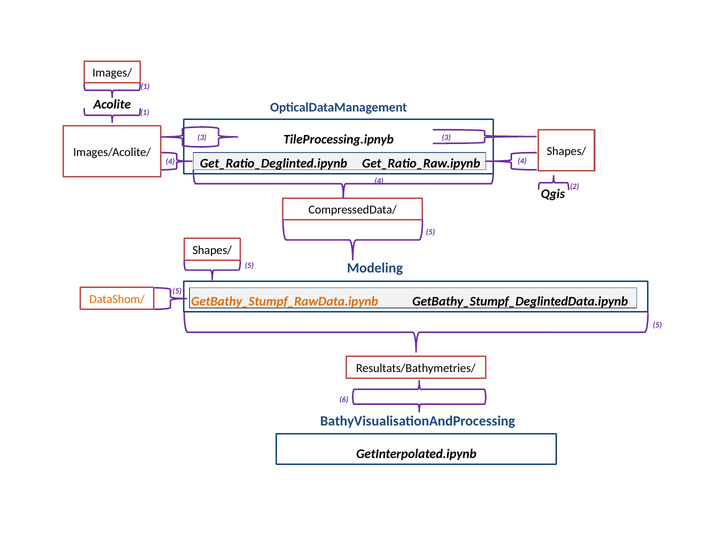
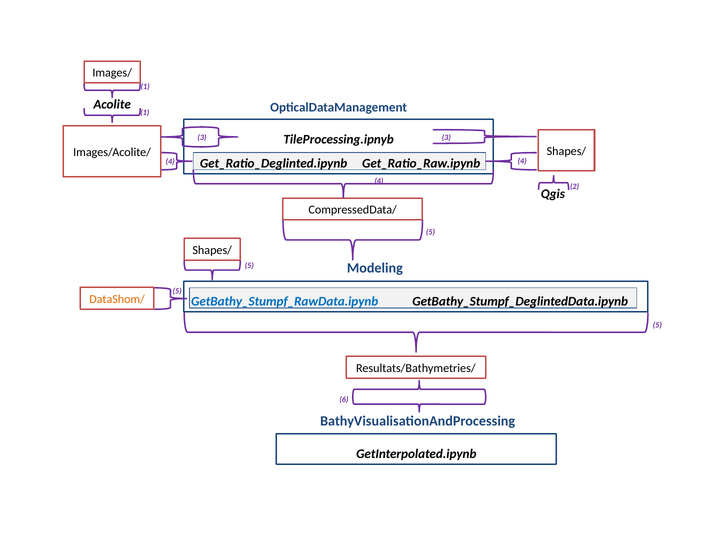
GetBathy_Stumpf_RawData.ipynb colour: orange -> blue (285, 301)
